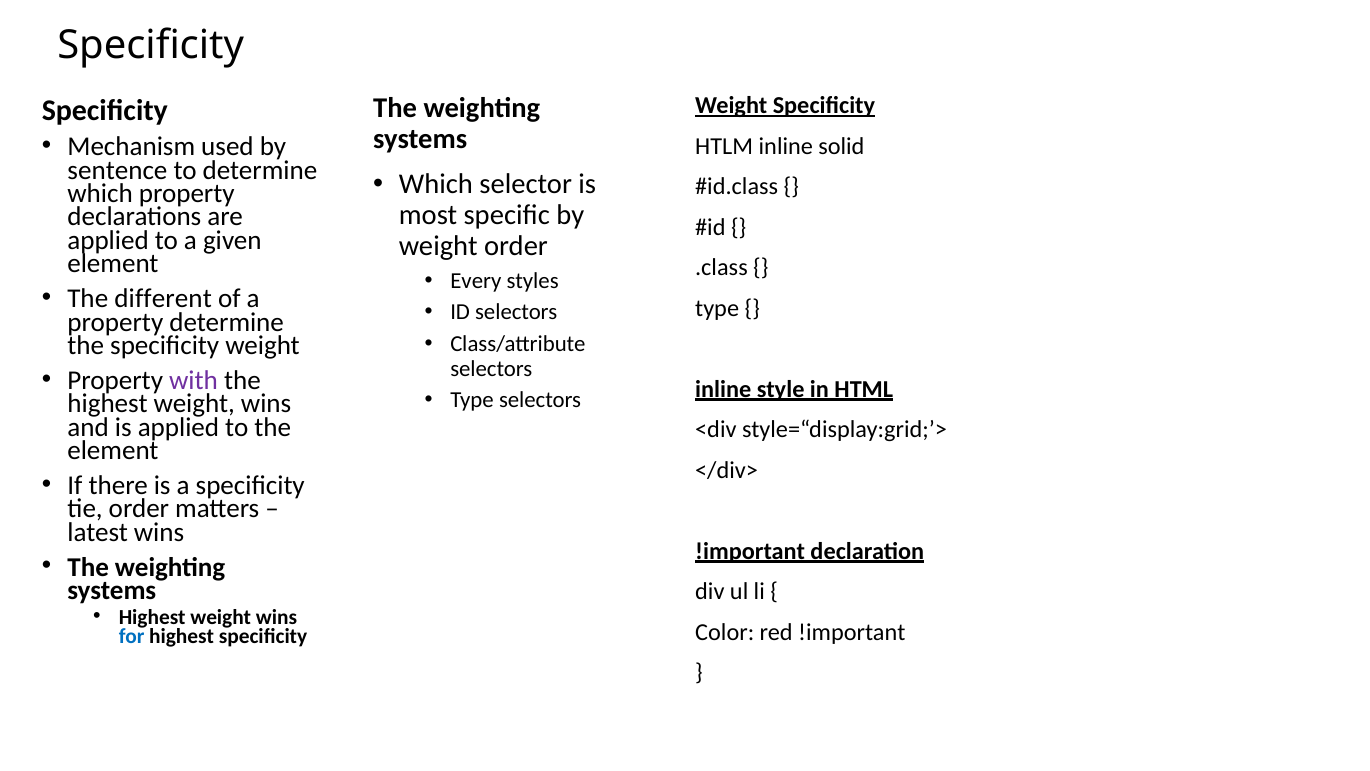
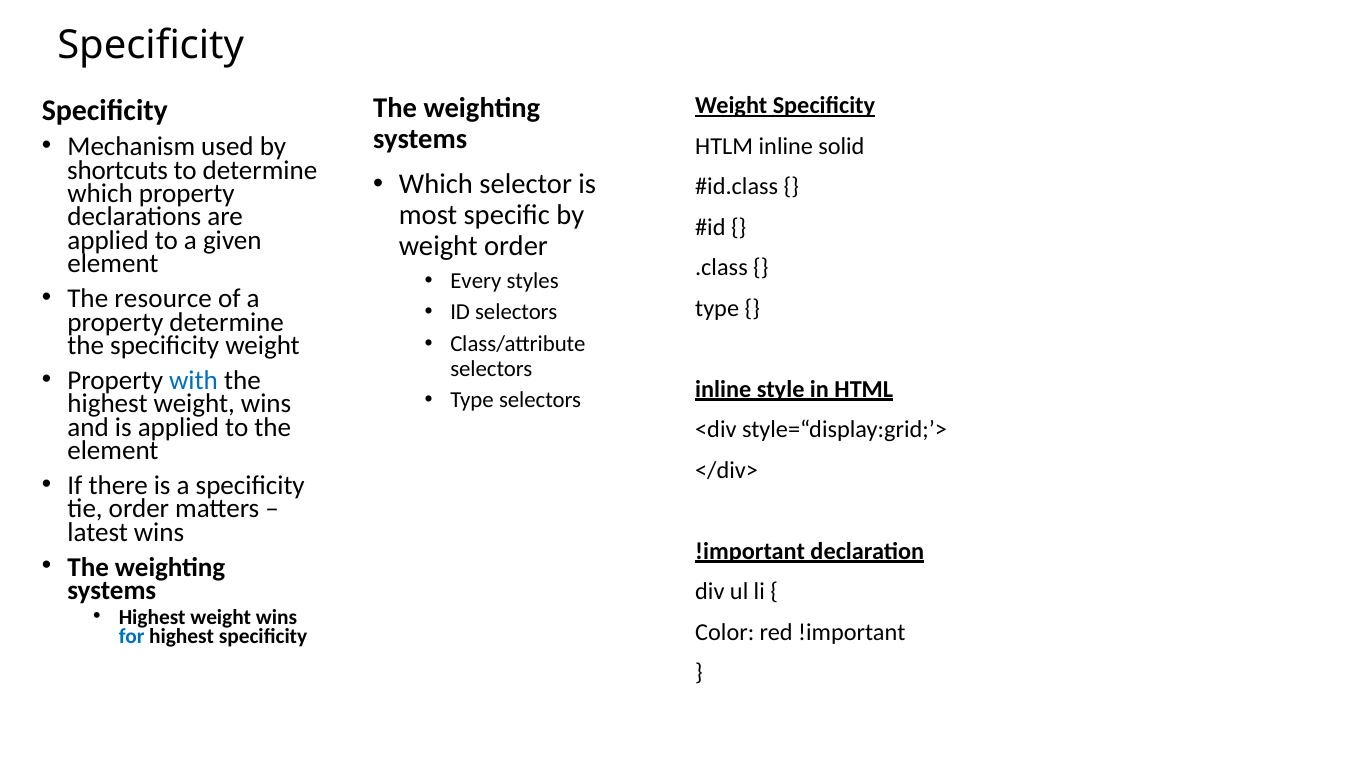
sentence: sentence -> shortcuts (118, 170)
different: different -> resource (163, 299)
with colour: purple -> blue (194, 380)
